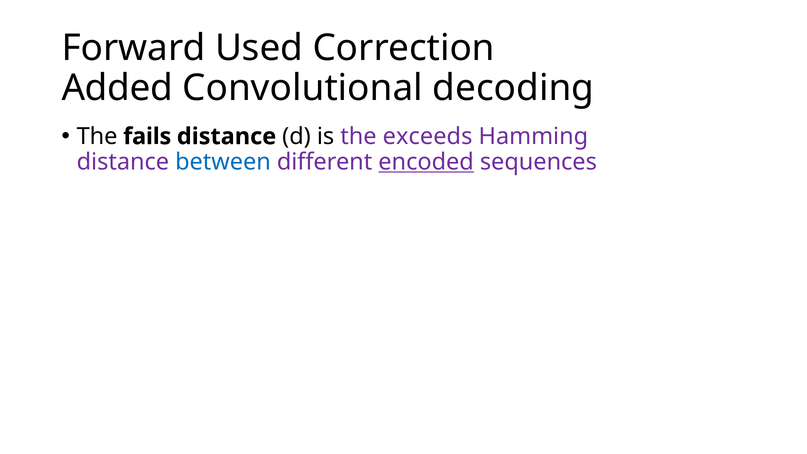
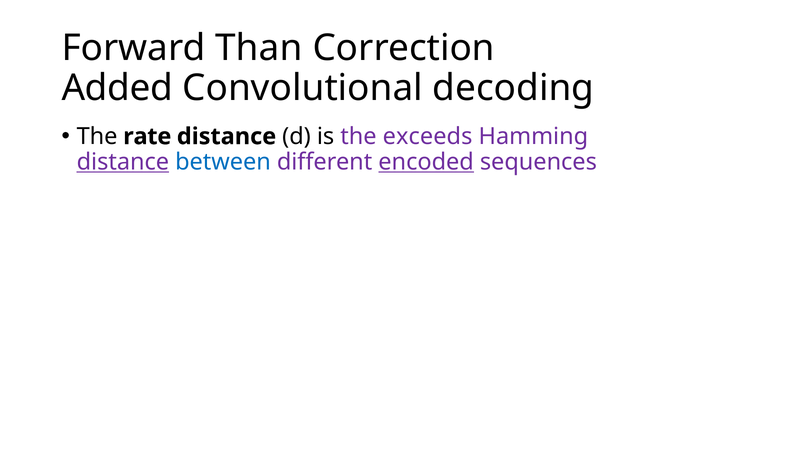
Used: Used -> Than (259, 48)
fails: fails -> rate (147, 136)
distance underline: none -> present (123, 162)
